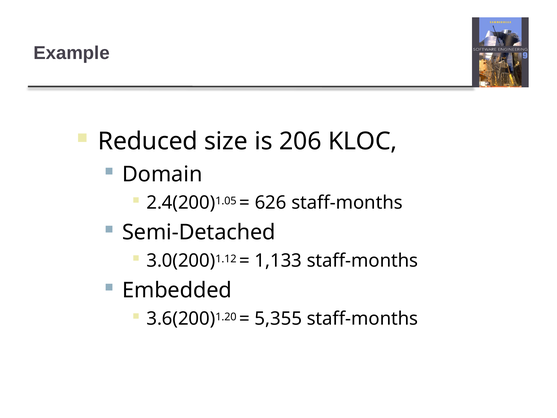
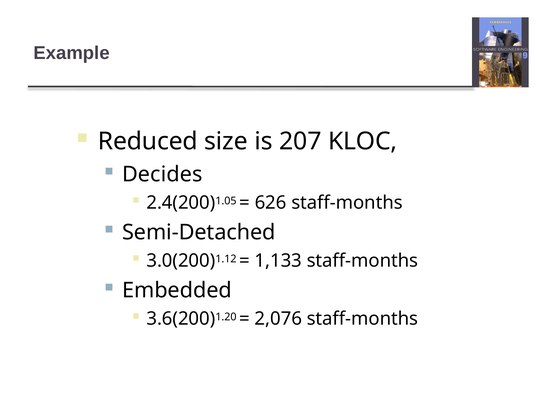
206: 206 -> 207 (300, 141)
Domain: Domain -> Decides (162, 174)
5,355: 5,355 -> 2,076 (278, 318)
